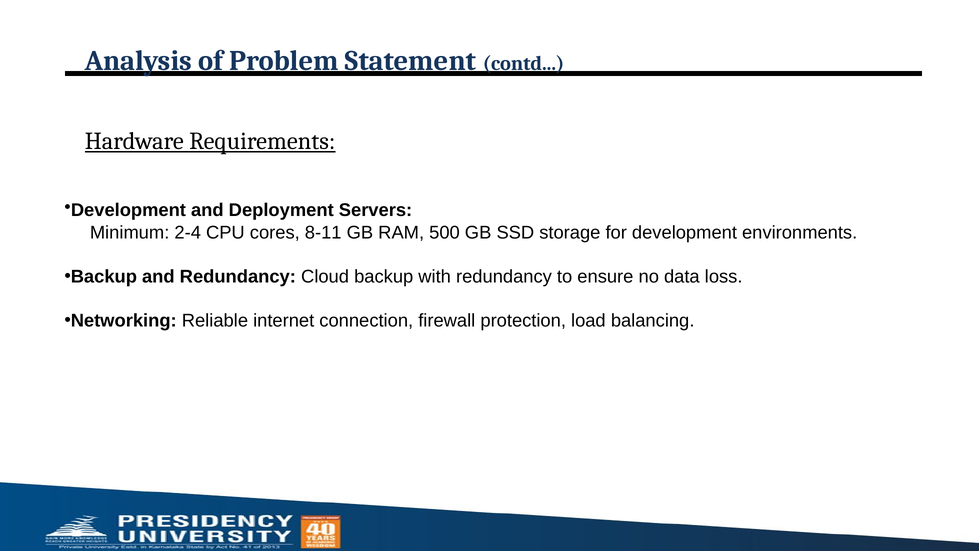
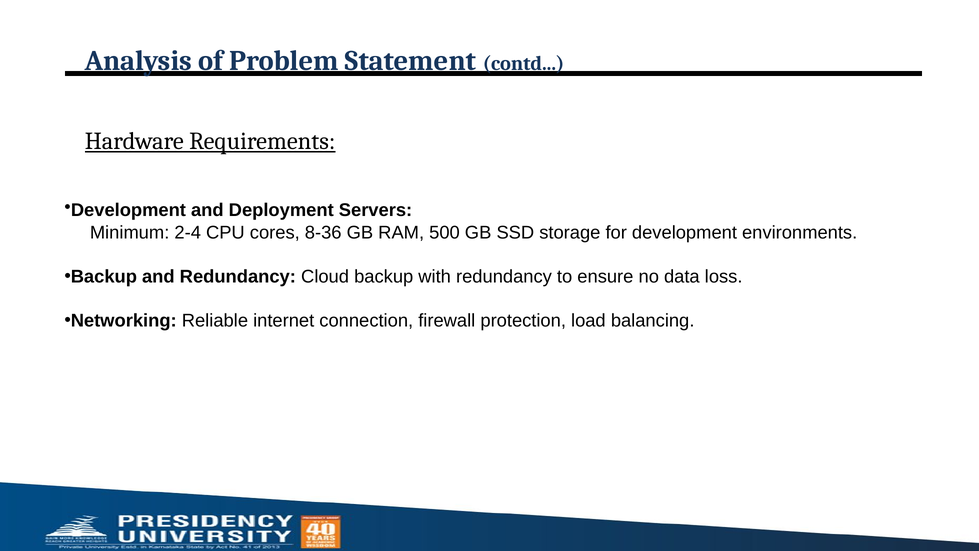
8-11: 8-11 -> 8-36 (323, 232)
